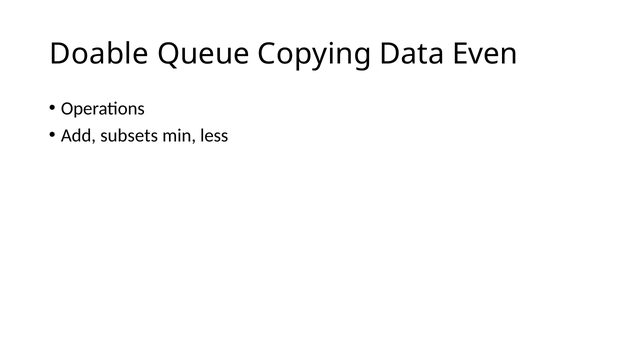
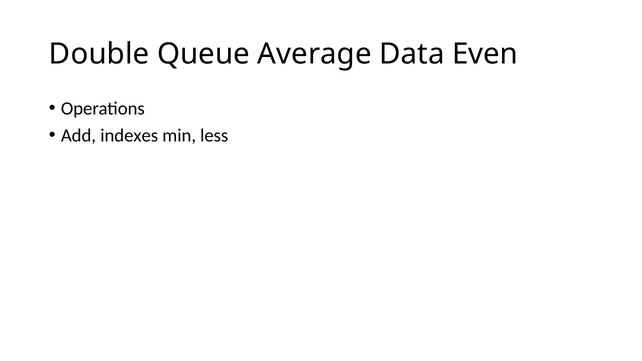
Doable: Doable -> Double (99, 54)
Copying: Copying -> Average (315, 54)
subsets: subsets -> indexes (129, 135)
